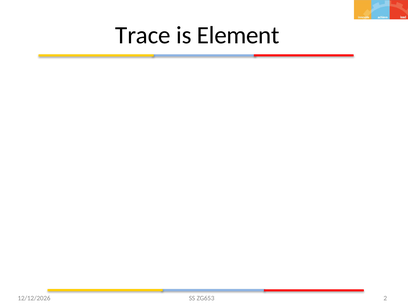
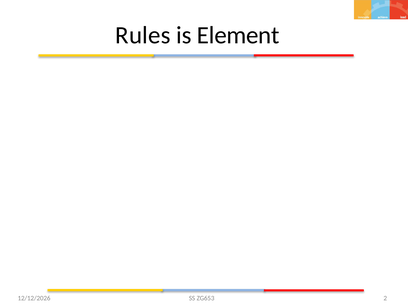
Trace: Trace -> Rules (143, 35)
